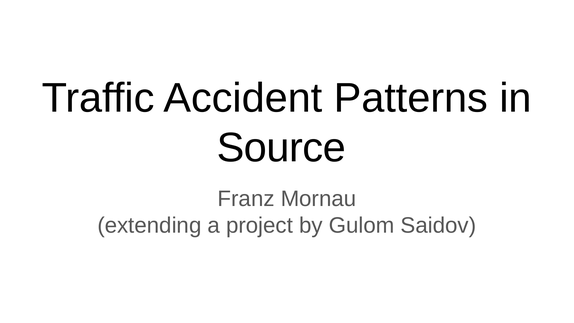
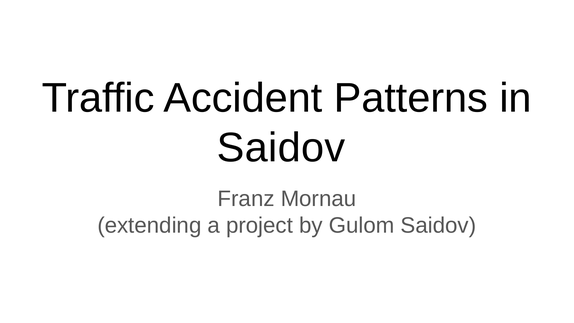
Source: Source -> Saidov (281, 148)
